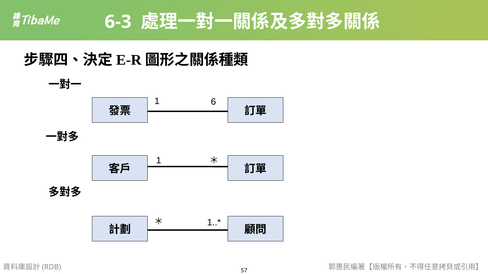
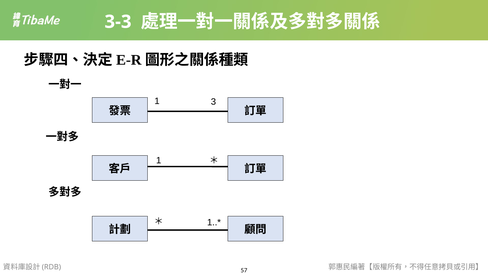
6-3: 6-3 -> 3-3 (118, 22)
6: 6 -> 3 (213, 102)
